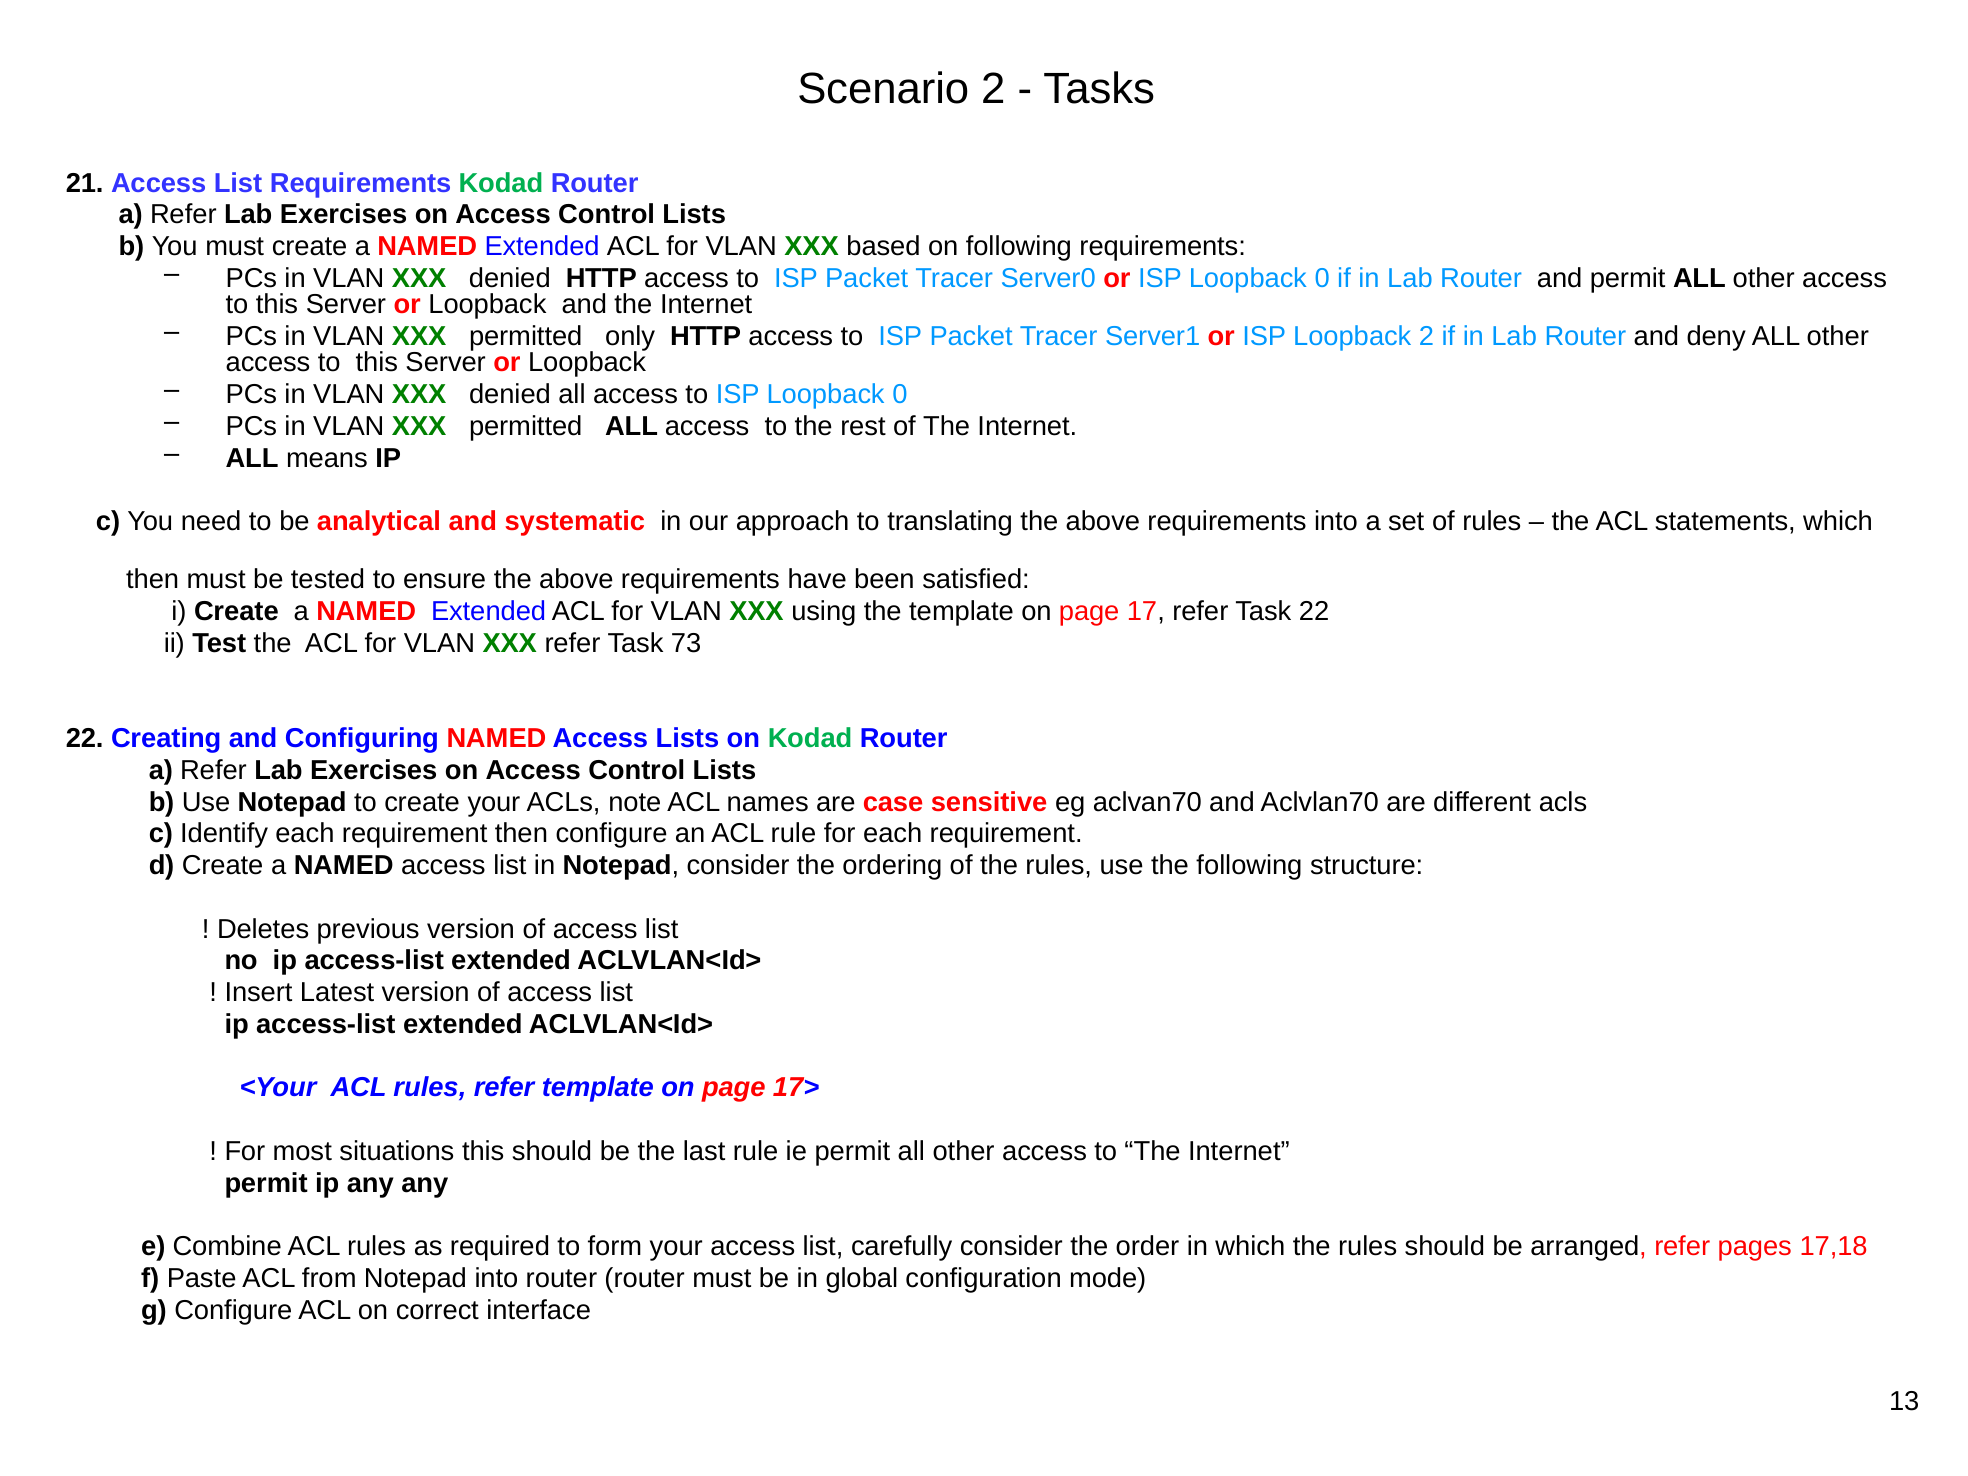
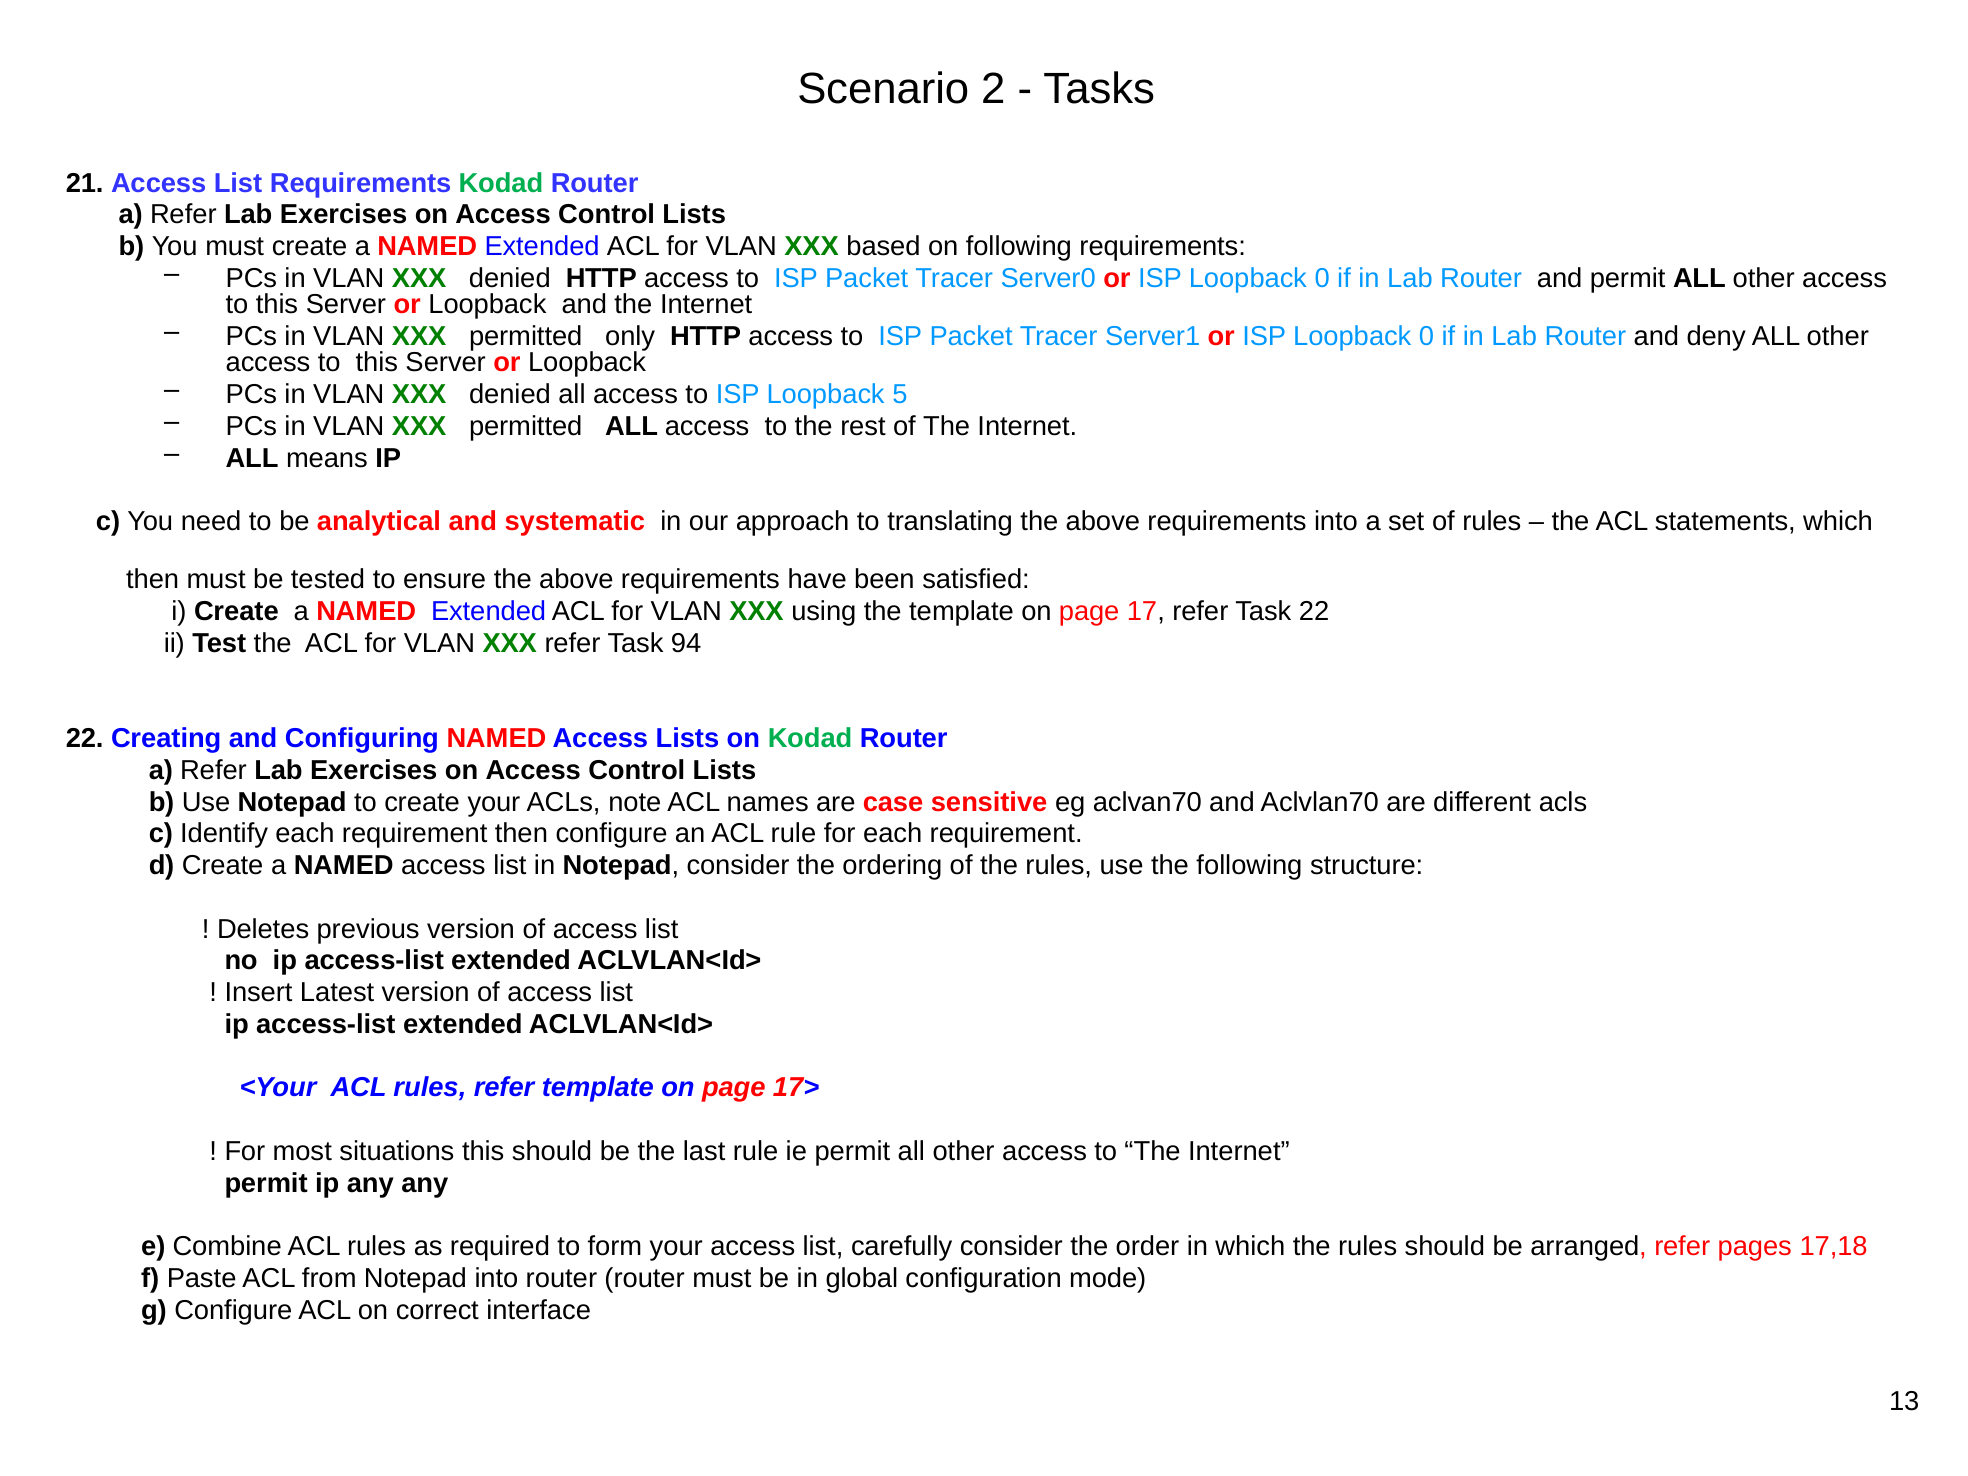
2: 2 -> 0 (1427, 337)
to ISP Loopback 0: 0 -> 5 (900, 395)
73: 73 -> 94 (686, 643)
